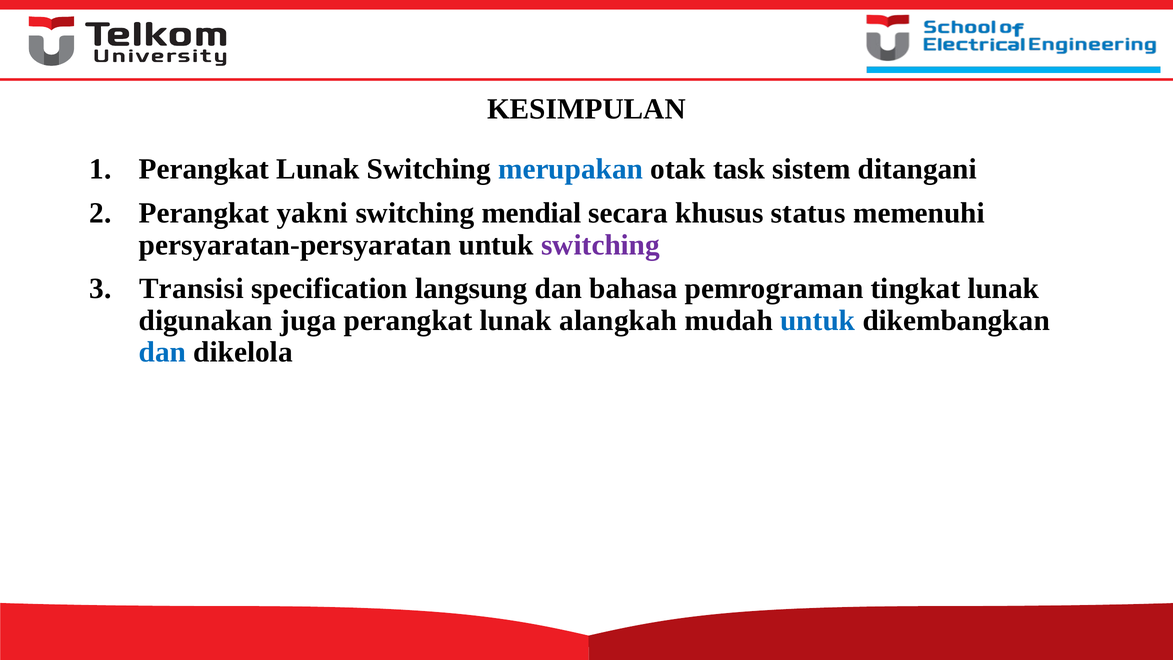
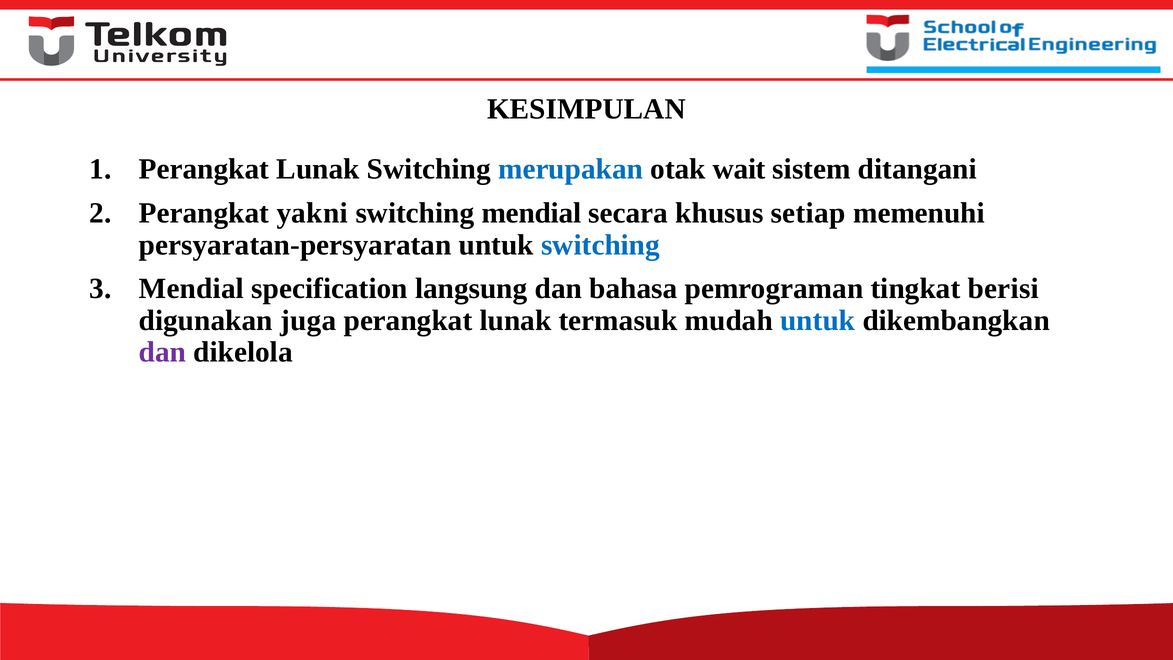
task: task -> wait (739, 169)
status: status -> setiap (808, 213)
switching colour: purple -> blue (600, 245)
Transisi: Transisi -> Mendial (191, 289)
tingkat lunak: lunak -> berisi (1003, 289)
alangkah: alangkah -> termasuk (618, 320)
dan colour: blue -> purple (163, 352)
